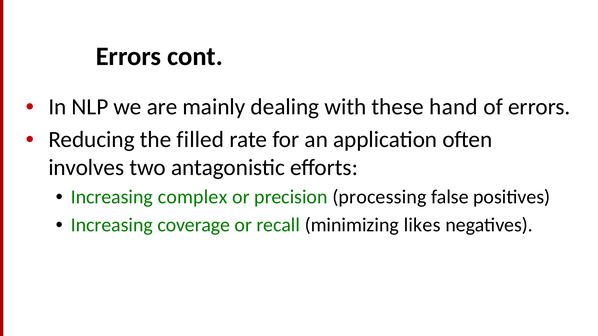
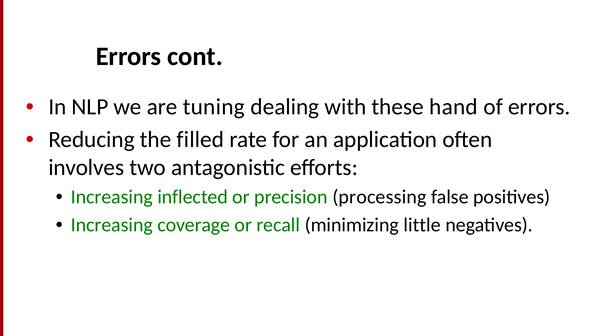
mainly: mainly -> tuning (214, 107)
complex: complex -> inflected (193, 197)
likes: likes -> little (422, 225)
